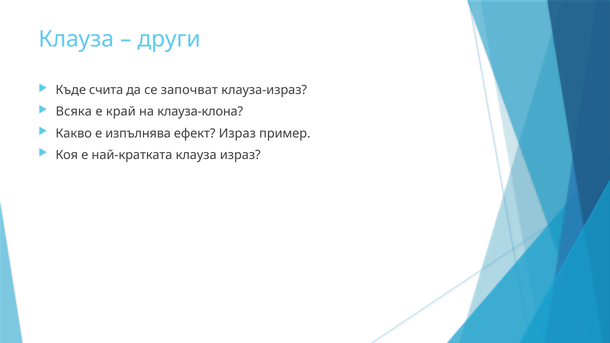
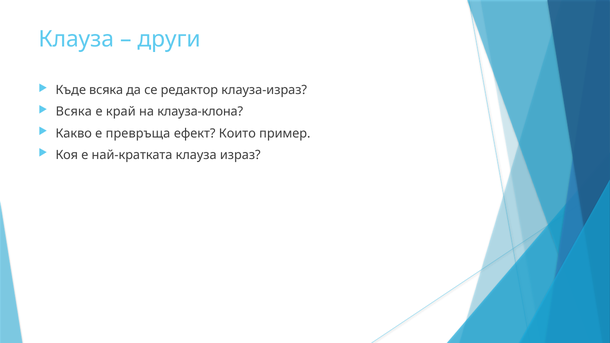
Къде счита: счита -> всяка (106, 90)
започват: започват -> редактор (189, 90)
изпълнява: изпълнява -> превръща (138, 133)
ефект Израз: Израз -> Които (237, 133)
